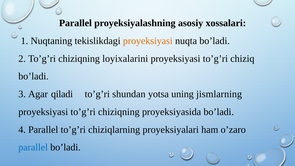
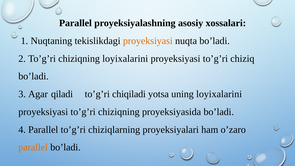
shundan: shundan -> chiqiladi (129, 94)
uning jismlarning: jismlarning -> loyixalarini (219, 94)
parallel colour: blue -> orange (33, 147)
